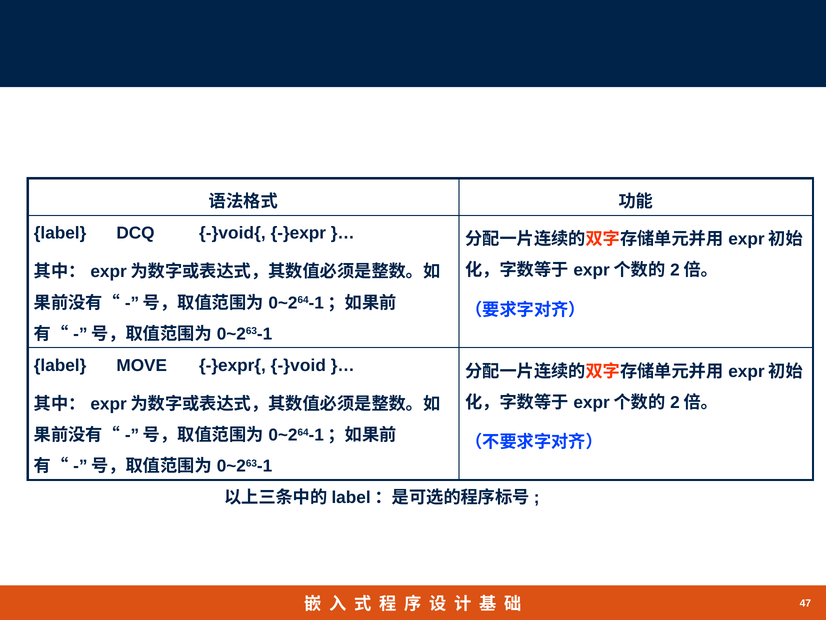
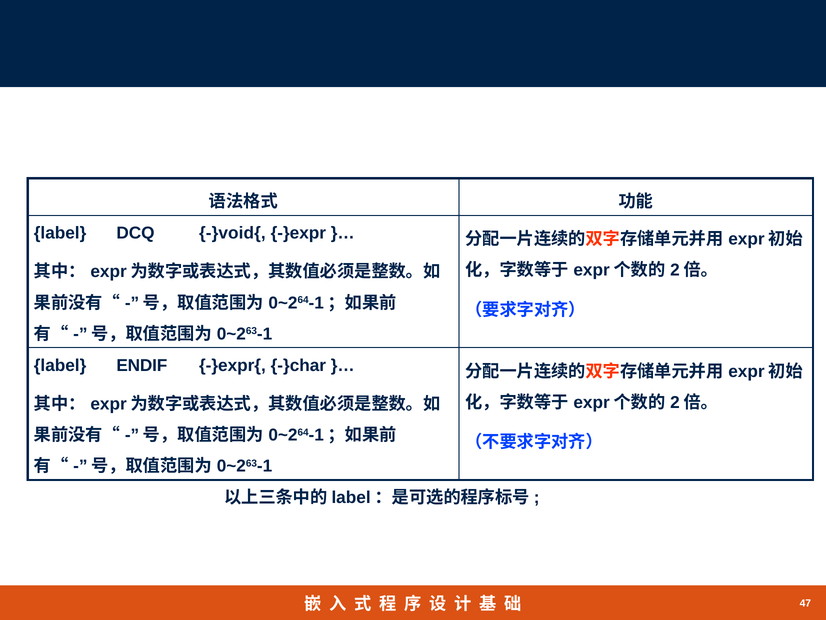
MOVE: MOVE -> ENDIF (142, 365)
-}void: -}void -> -}char (298, 365)
